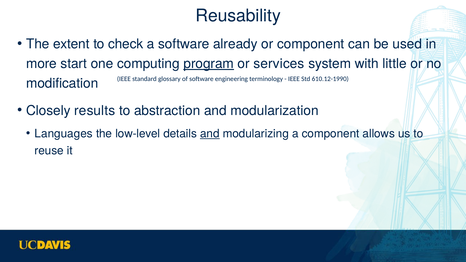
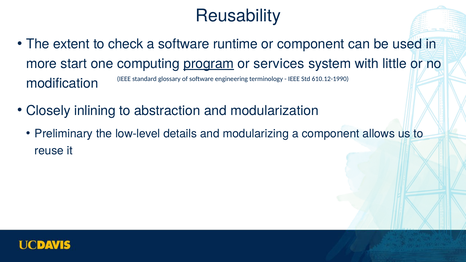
already: already -> runtime (235, 44)
results: results -> inlining (95, 111)
Languages: Languages -> Preliminary (64, 134)
and underline: present -> none (210, 134)
